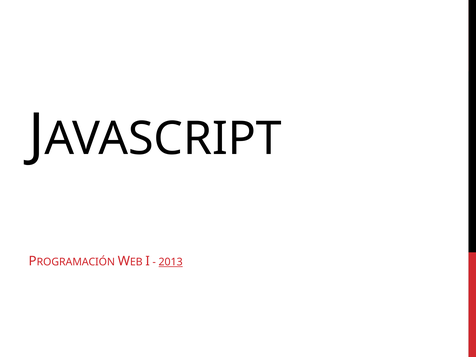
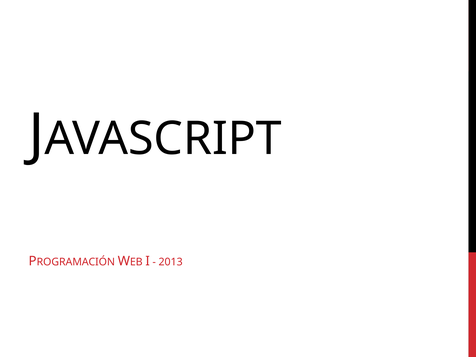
2013 underline: present -> none (171, 262)
